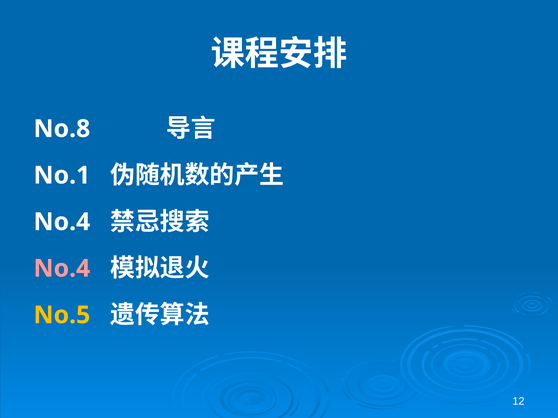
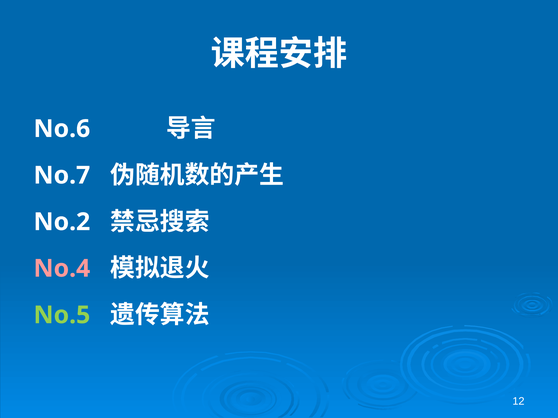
No.8: No.8 -> No.6 (62, 129)
No.1: No.1 -> No.7 (62, 176)
No.4: No.4 -> No.2 (62, 222)
No.5 colour: yellow -> light green (62, 315)
